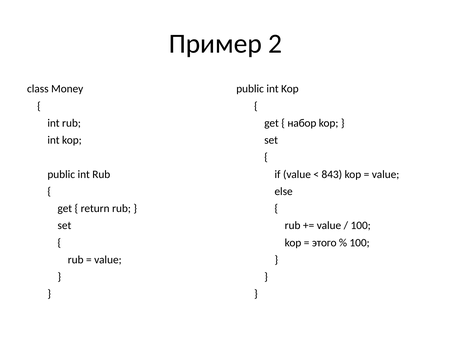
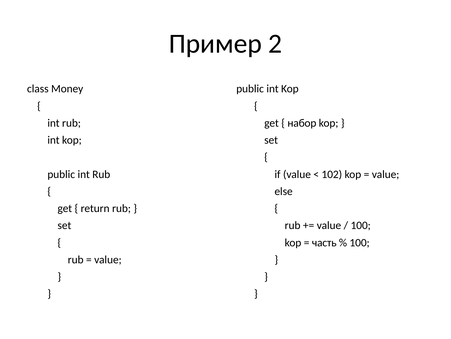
843: 843 -> 102 (332, 174)
этого: этого -> часть (324, 242)
